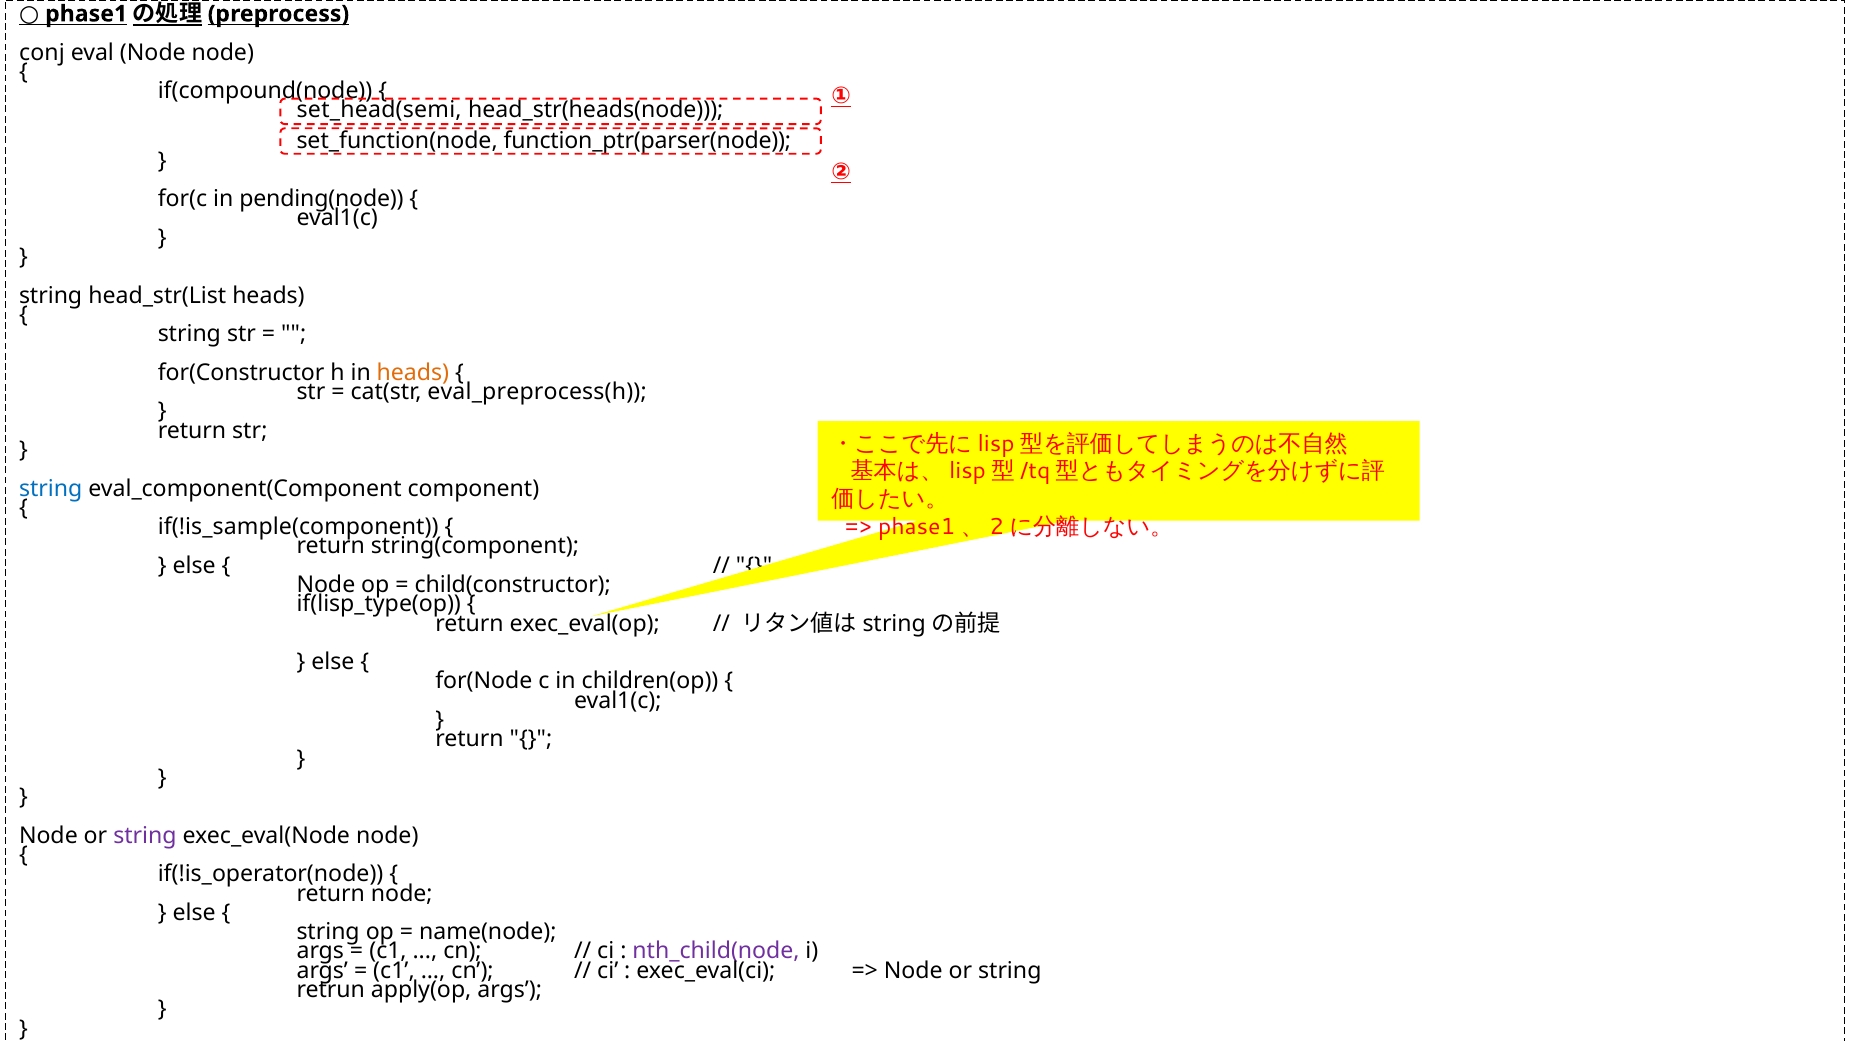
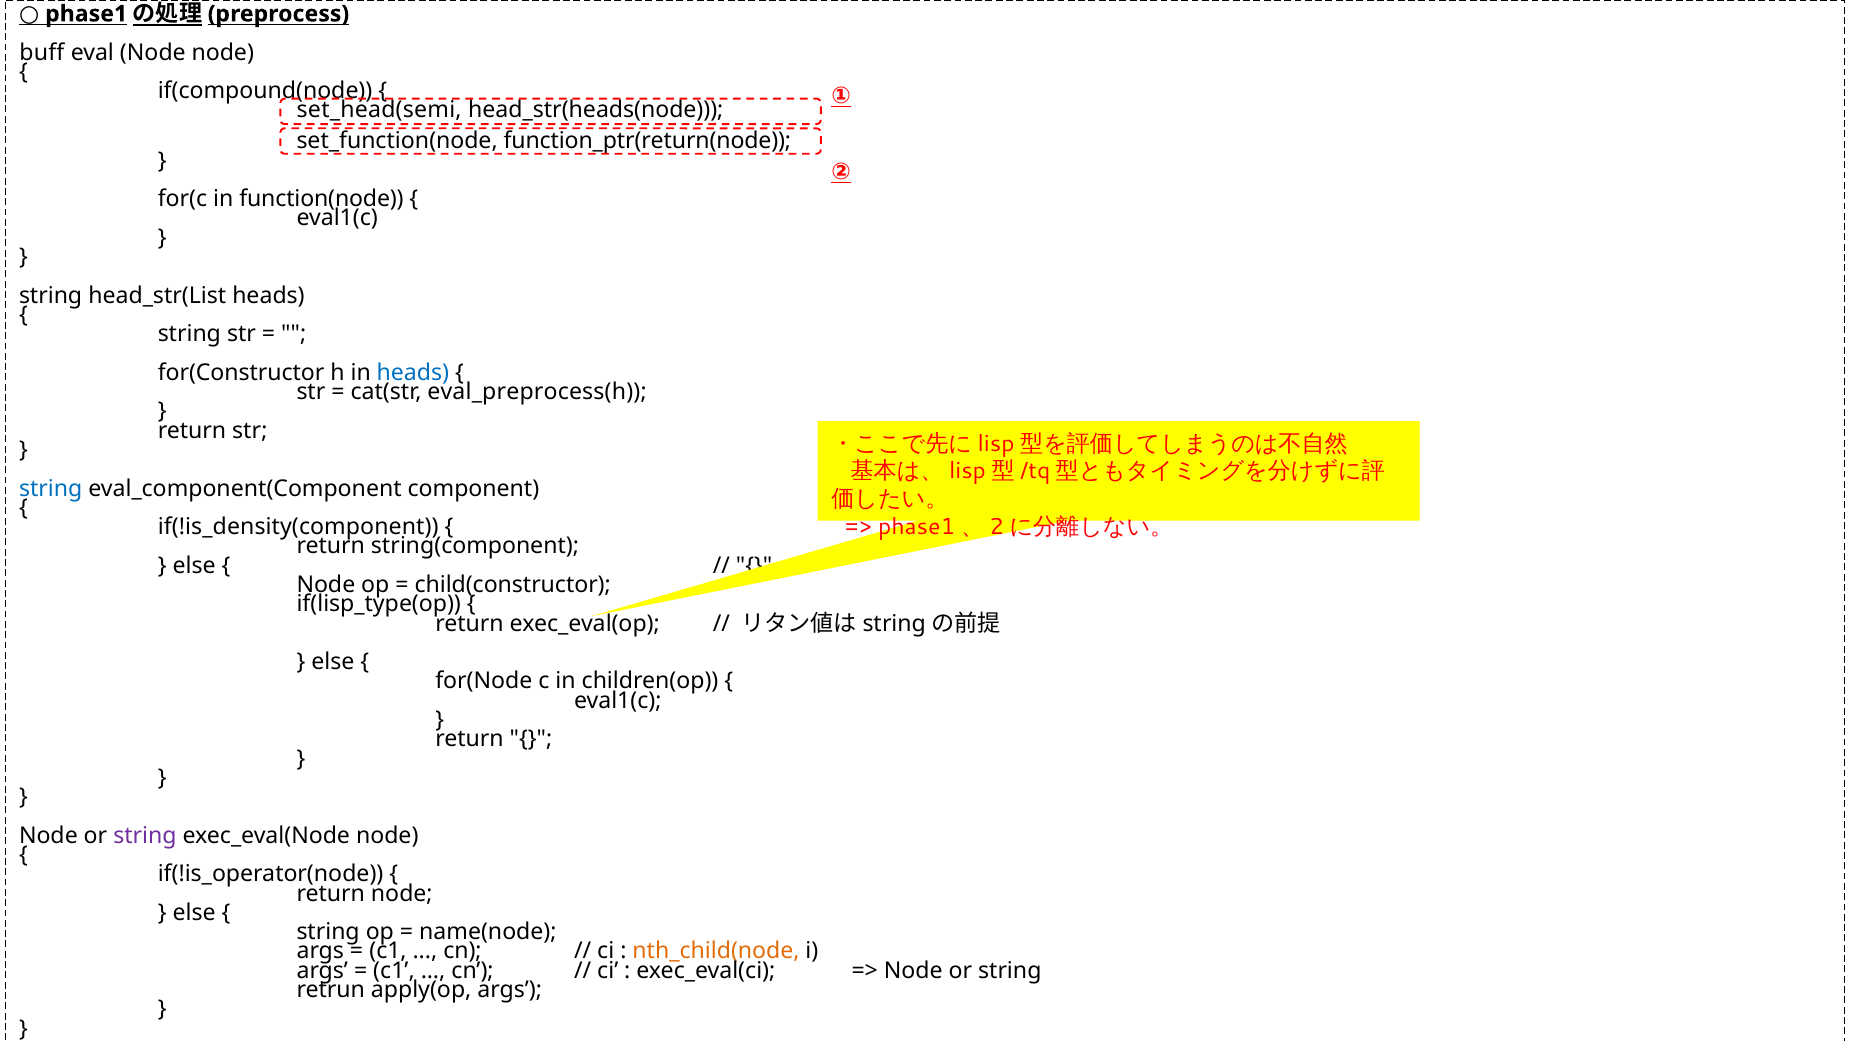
conj: conj -> buff (42, 52)
function_ptr(parser(node: function_ptr(parser(node -> function_ptr(return(node (647, 141)
pending(node: pending(node -> function(node (321, 199)
heads colour: orange -> blue (413, 373)
if(!is_sample(component: if(!is_sample(component -> if(!is_density(component (298, 527)
nth_child(node colour: purple -> orange (716, 951)
